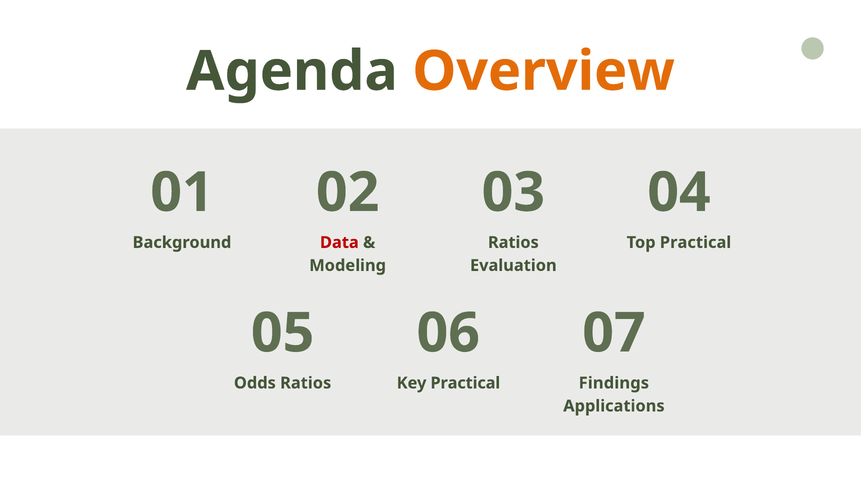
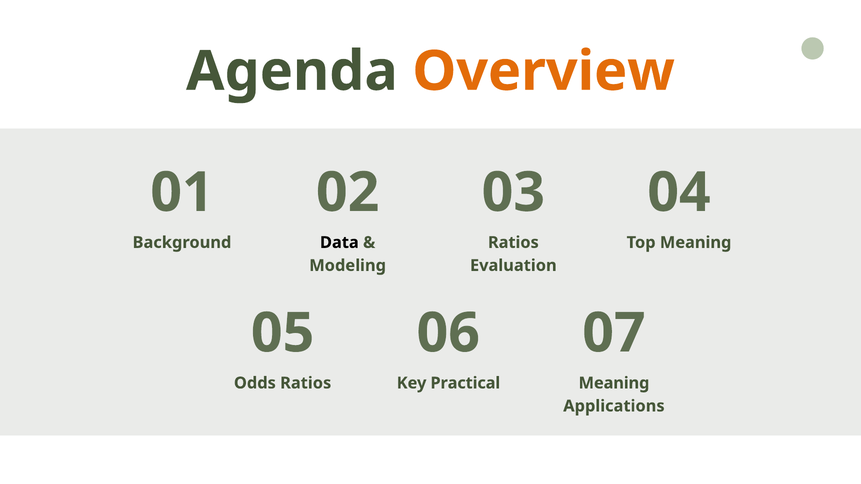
Top Practical: Practical -> Meaning (696, 243)
Data colour: red -> black (339, 243)
Findings: Findings -> Meaning (614, 383)
